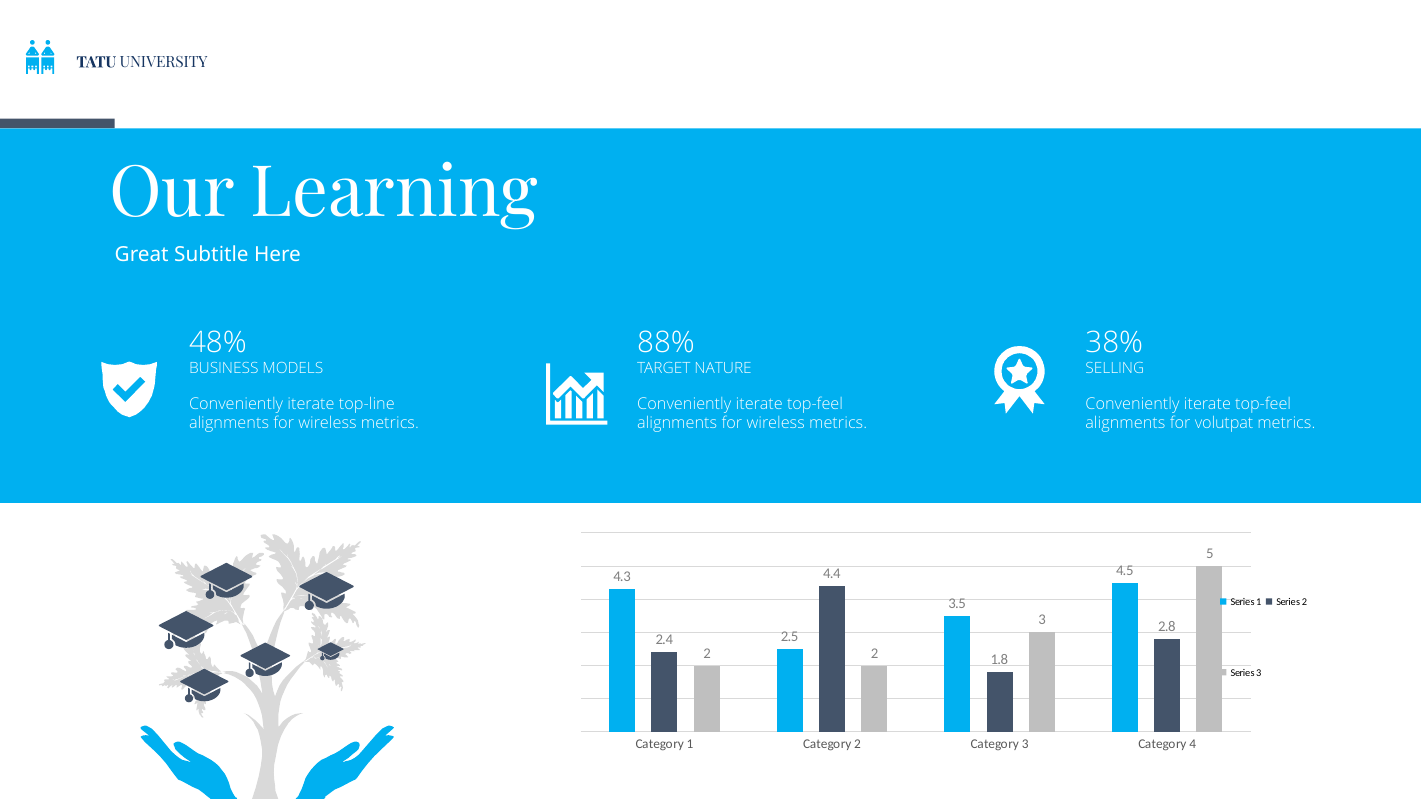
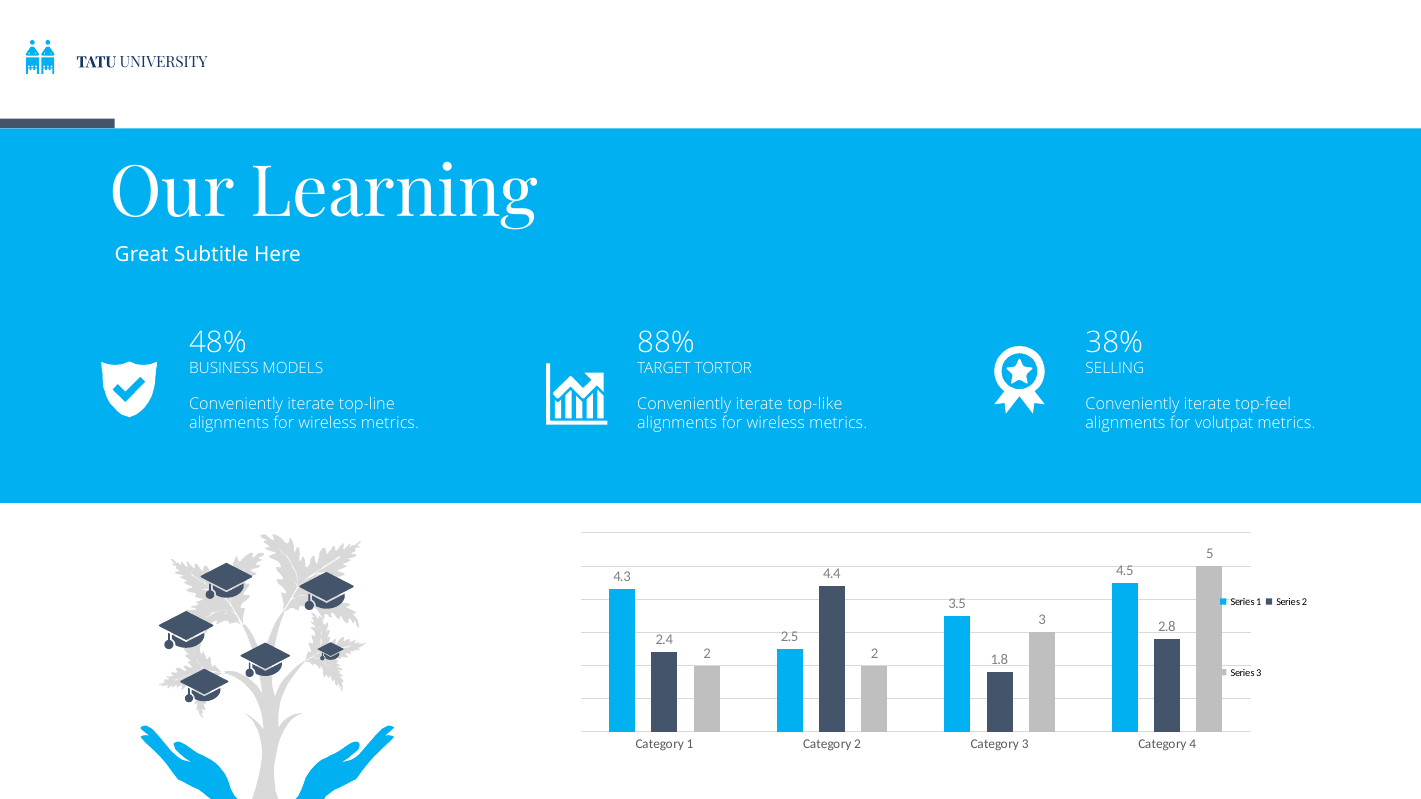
NATURE: NATURE -> TORTOR (723, 369)
top-feel: top-feel -> top-like (815, 404)
